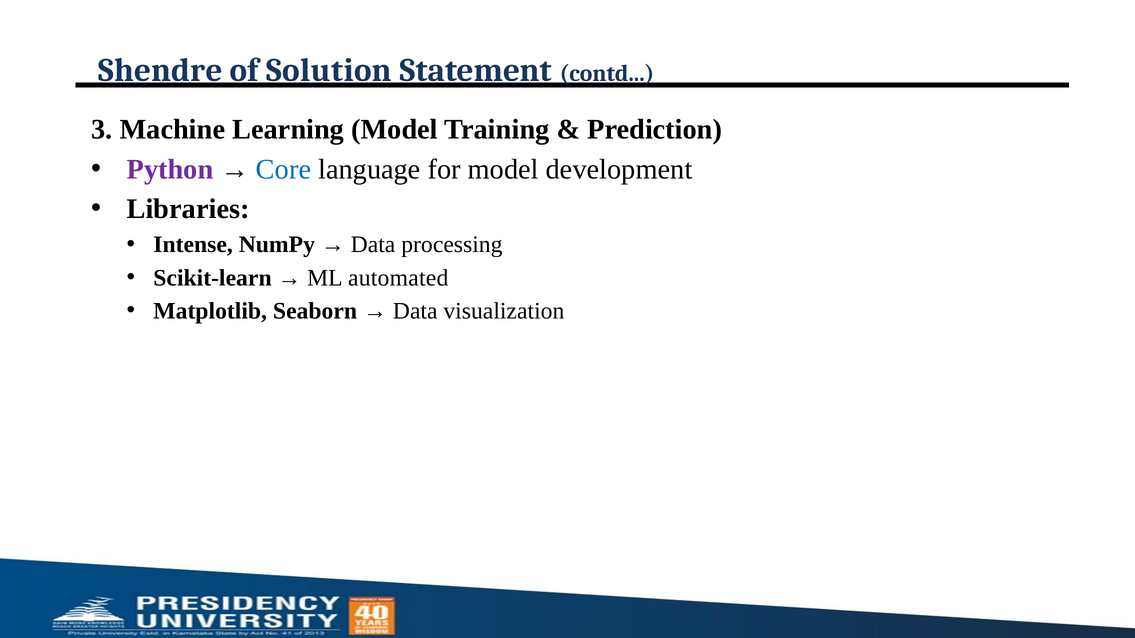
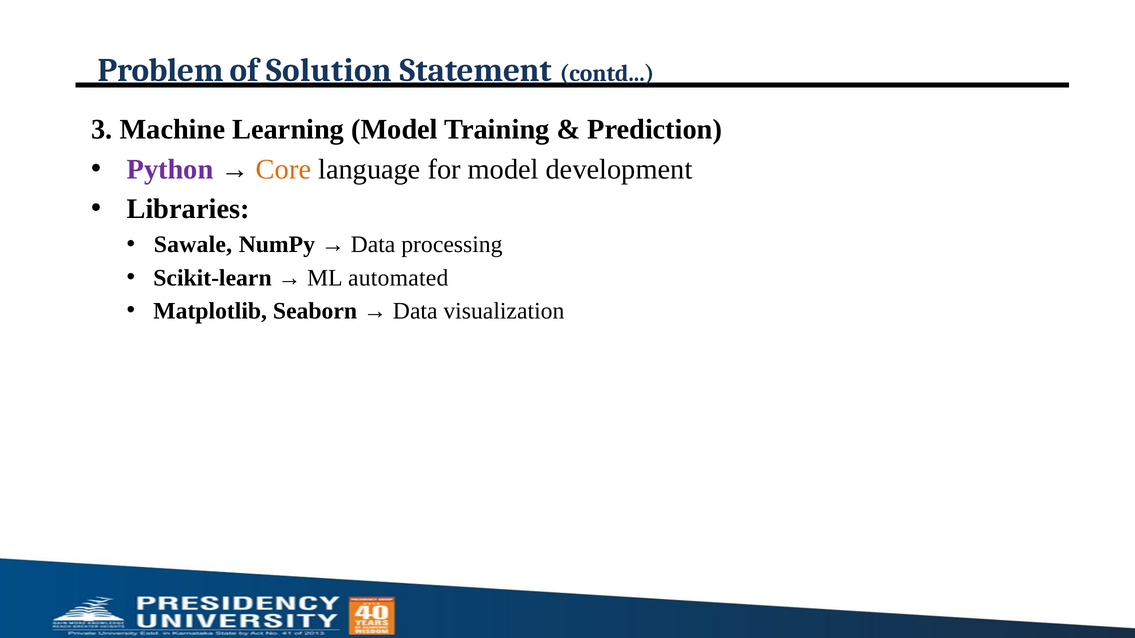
Shendre: Shendre -> Problem (161, 70)
Core colour: blue -> orange (284, 169)
Intense: Intense -> Sawale (193, 245)
